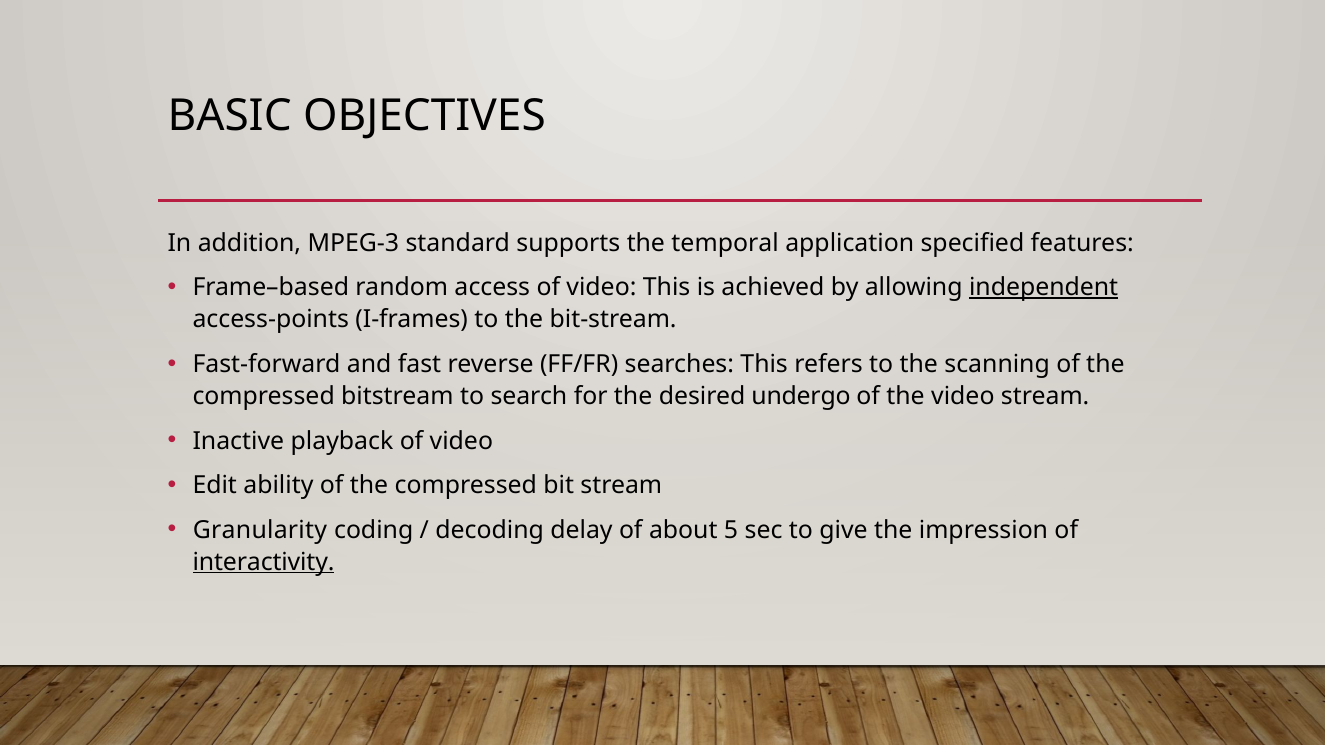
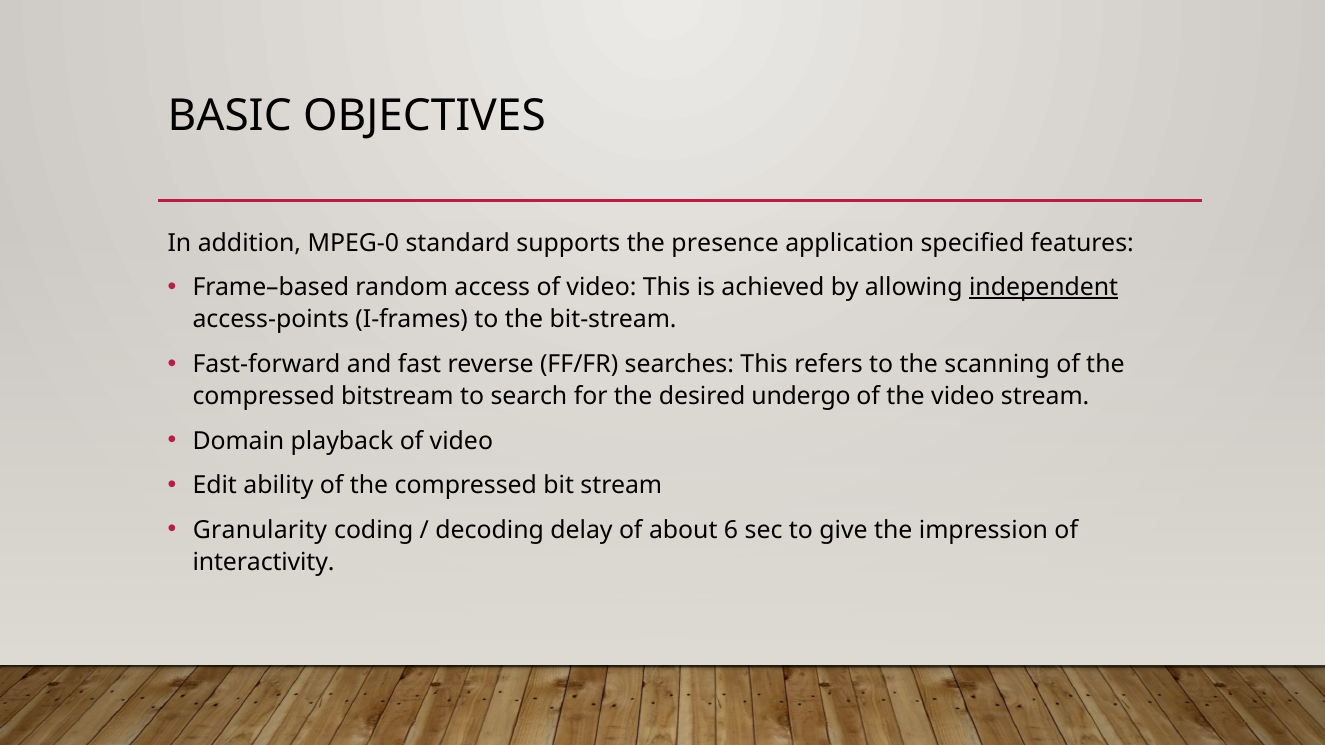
MPEG-3: MPEG-3 -> MPEG-0 (353, 243)
temporal: temporal -> presence (725, 243)
Inactive: Inactive -> Domain (238, 441)
5: 5 -> 6 (731, 530)
interactivity underline: present -> none (264, 562)
